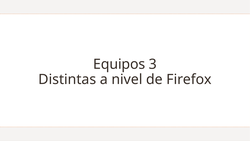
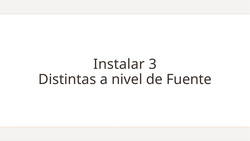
Equipos: Equipos -> Instalar (119, 64)
Firefox: Firefox -> Fuente (189, 79)
